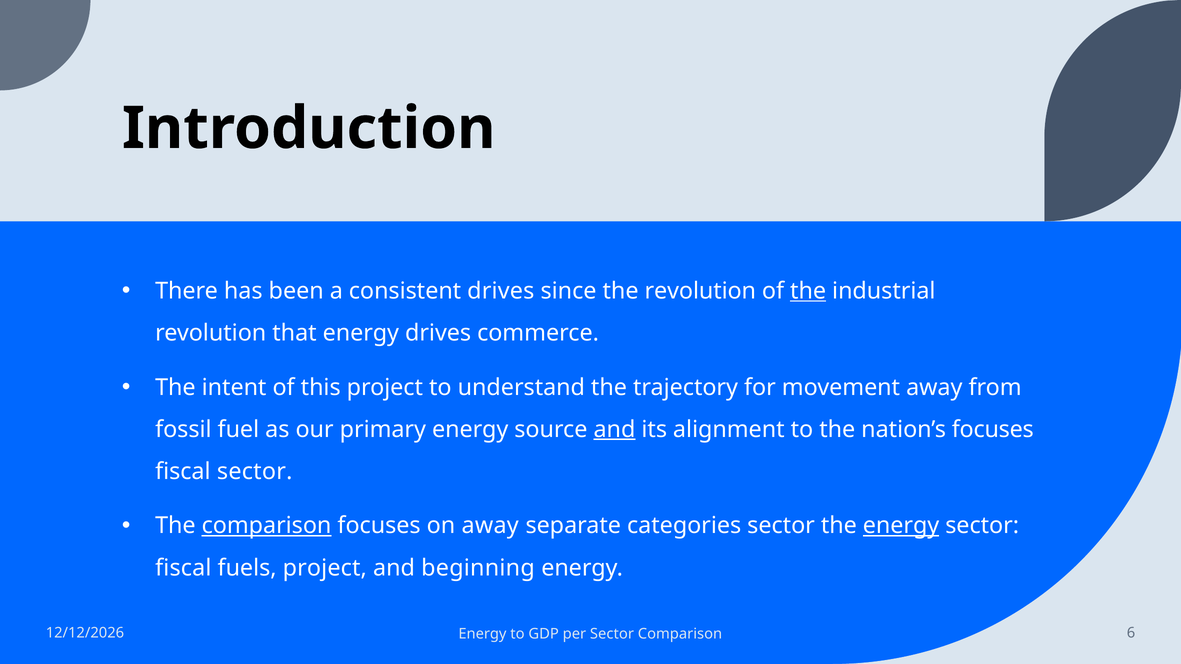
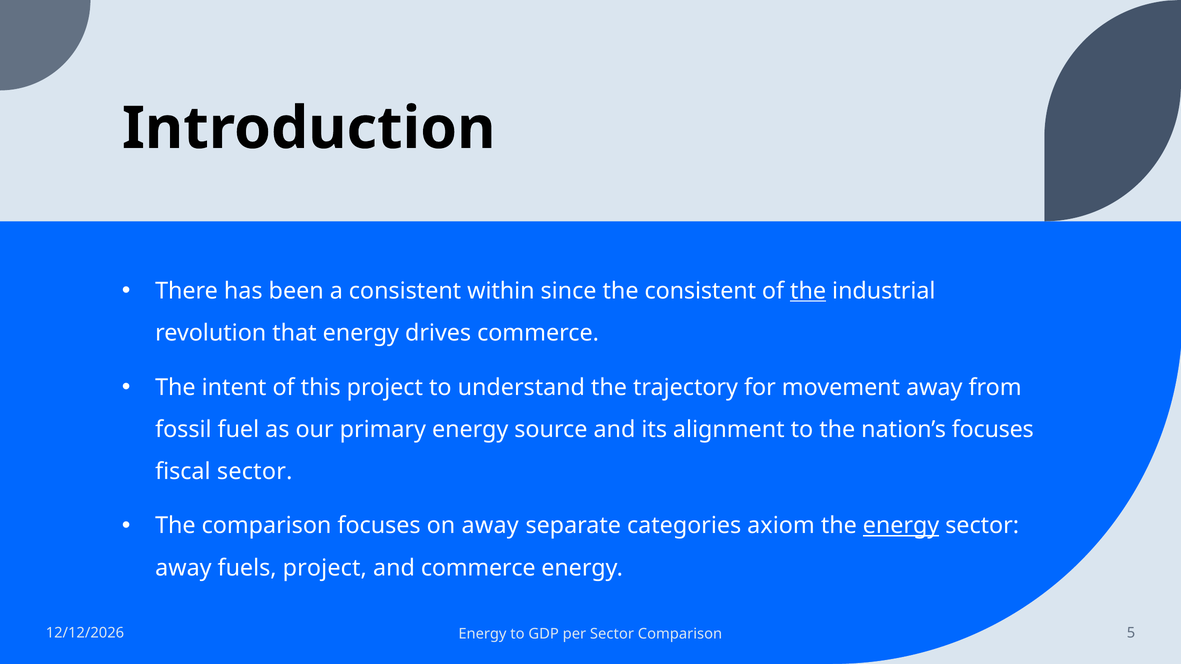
consistent drives: drives -> within (501, 291)
the revolution: revolution -> consistent (700, 291)
and underline: present -> none (614, 430)
comparison underline: present -> none (267, 526)
categories sector: sector -> axiom (781, 526)
fiscal: fiscal -> away (183, 568)
and beginning: beginning -> commerce (478, 568)
6: 6 -> 5 (1131, 633)
